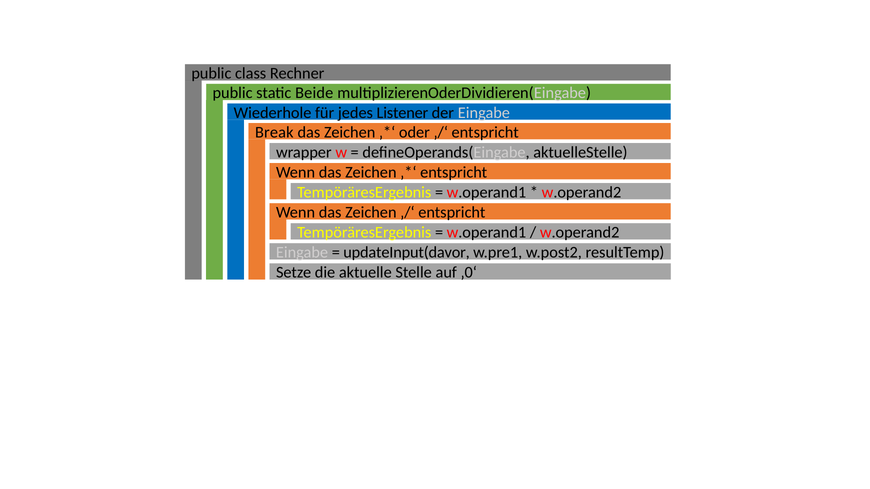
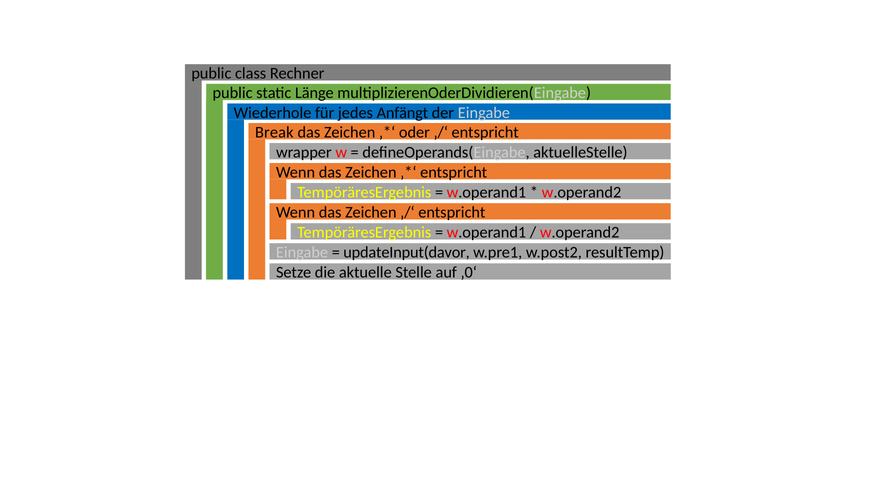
Beide: Beide -> Länge (314, 93)
Listener: Listener -> Anfängt (402, 113)
